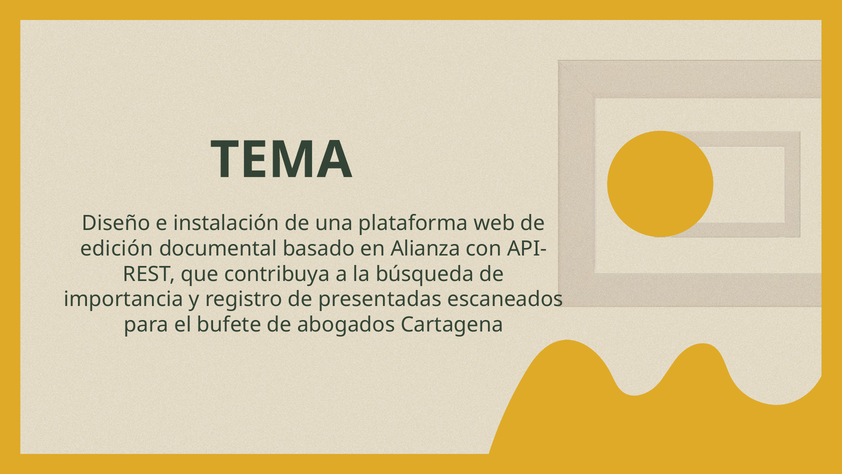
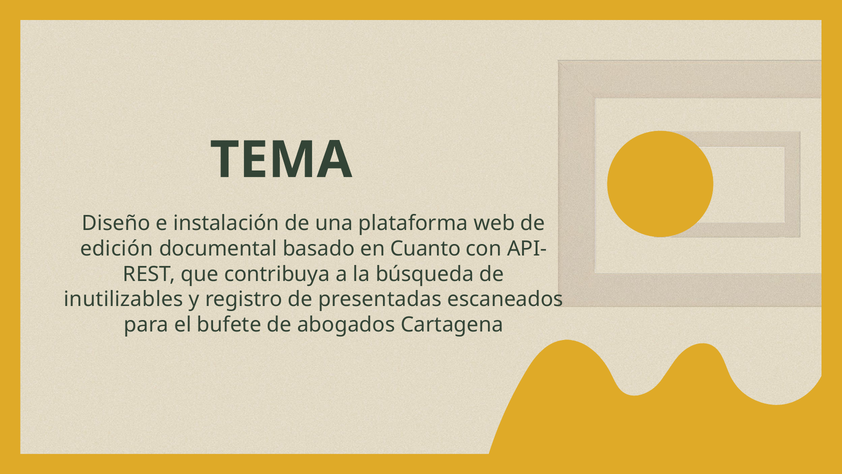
Alianza: Alianza -> Cuanto (426, 249)
importancia: importancia -> inutilizables (124, 299)
